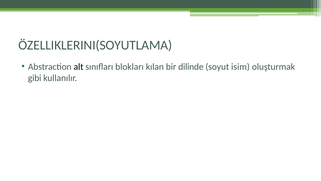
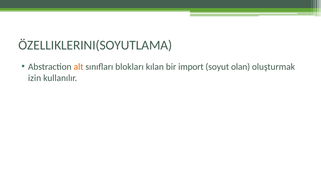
alt colour: black -> orange (79, 67)
dilinde: dilinde -> import (191, 67)
isim: isim -> olan (241, 67)
gibi: gibi -> izin (35, 78)
